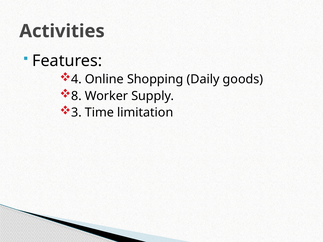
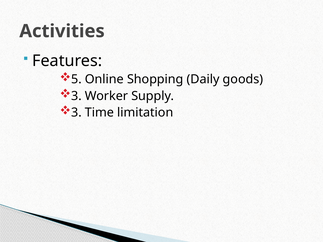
4: 4 -> 5 (76, 79)
8: 8 -> 3 (76, 96)
